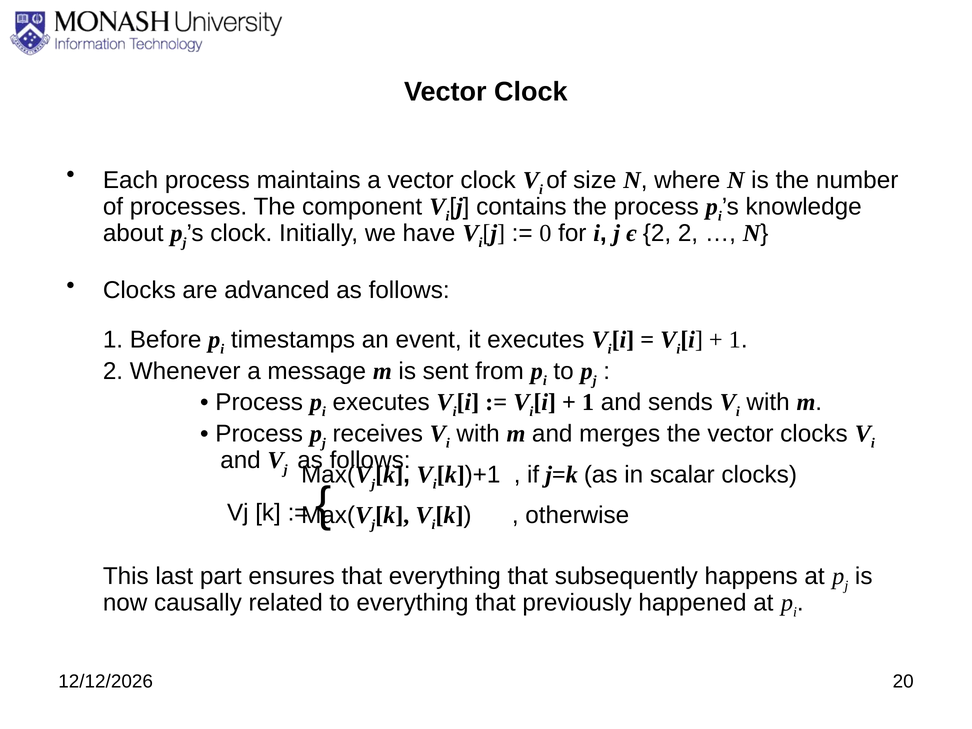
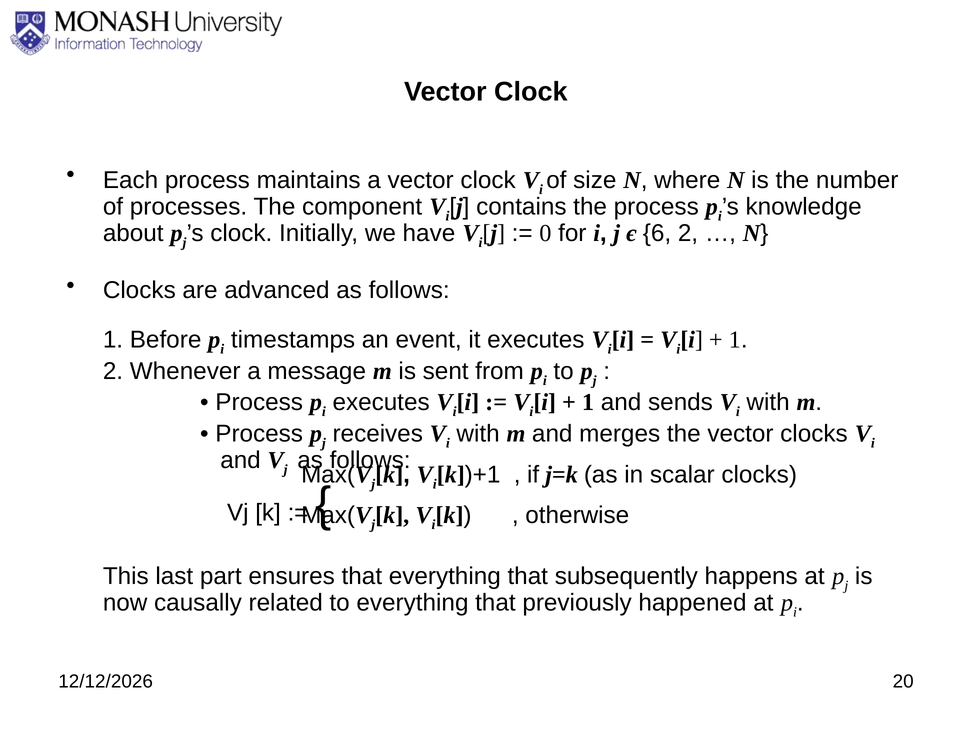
є 2: 2 -> 6 (657, 233)
